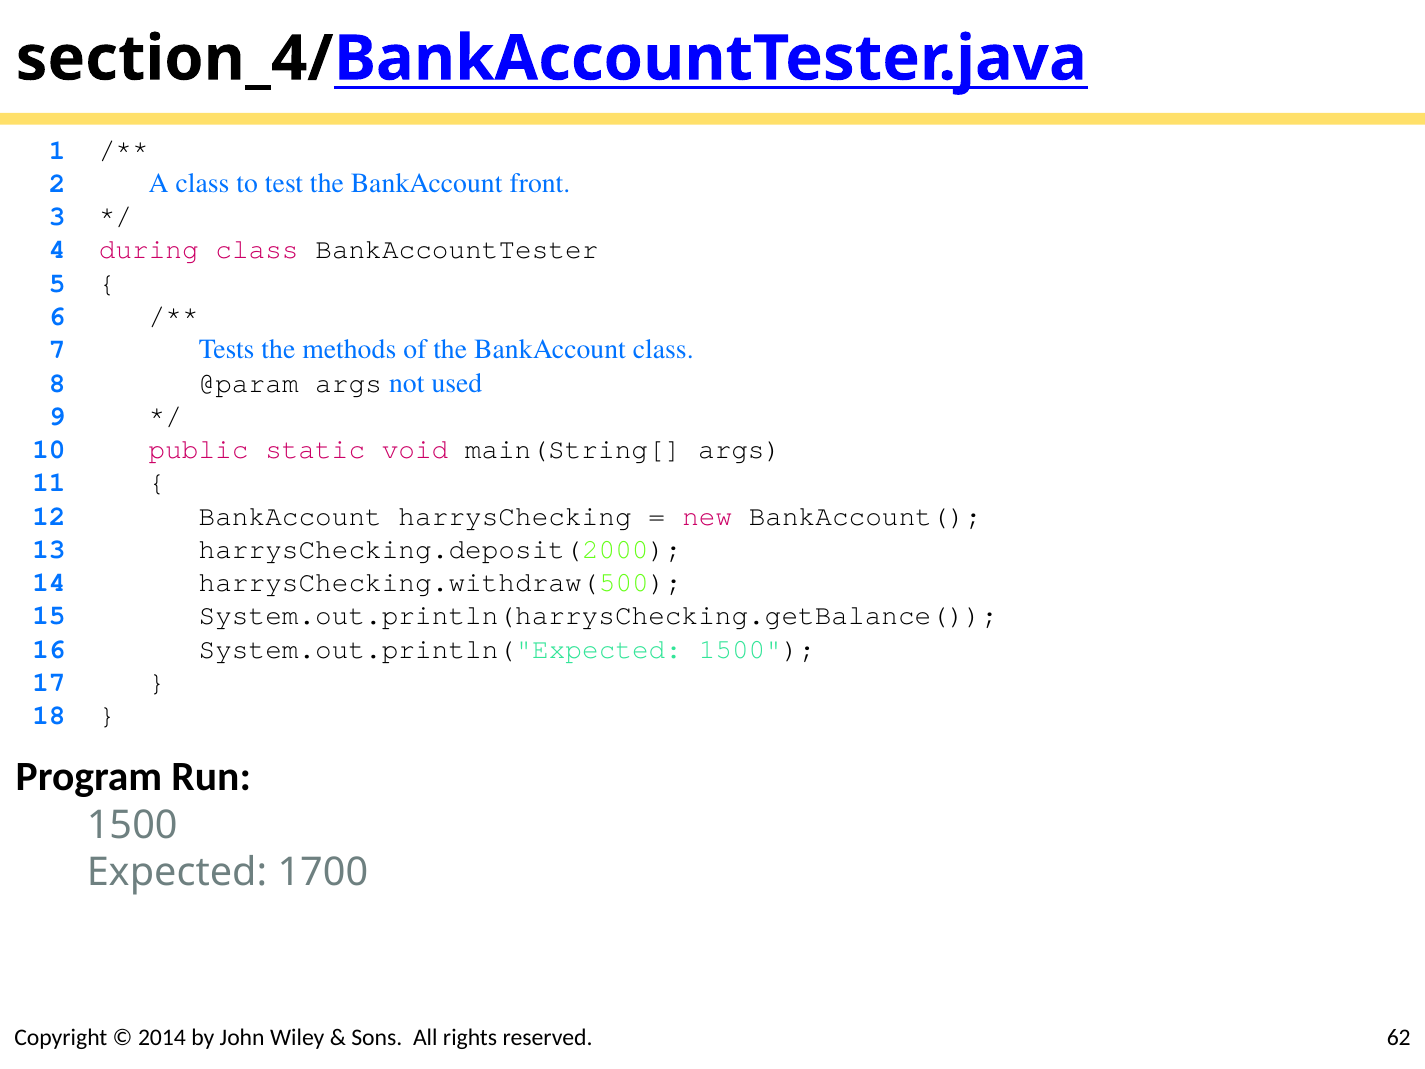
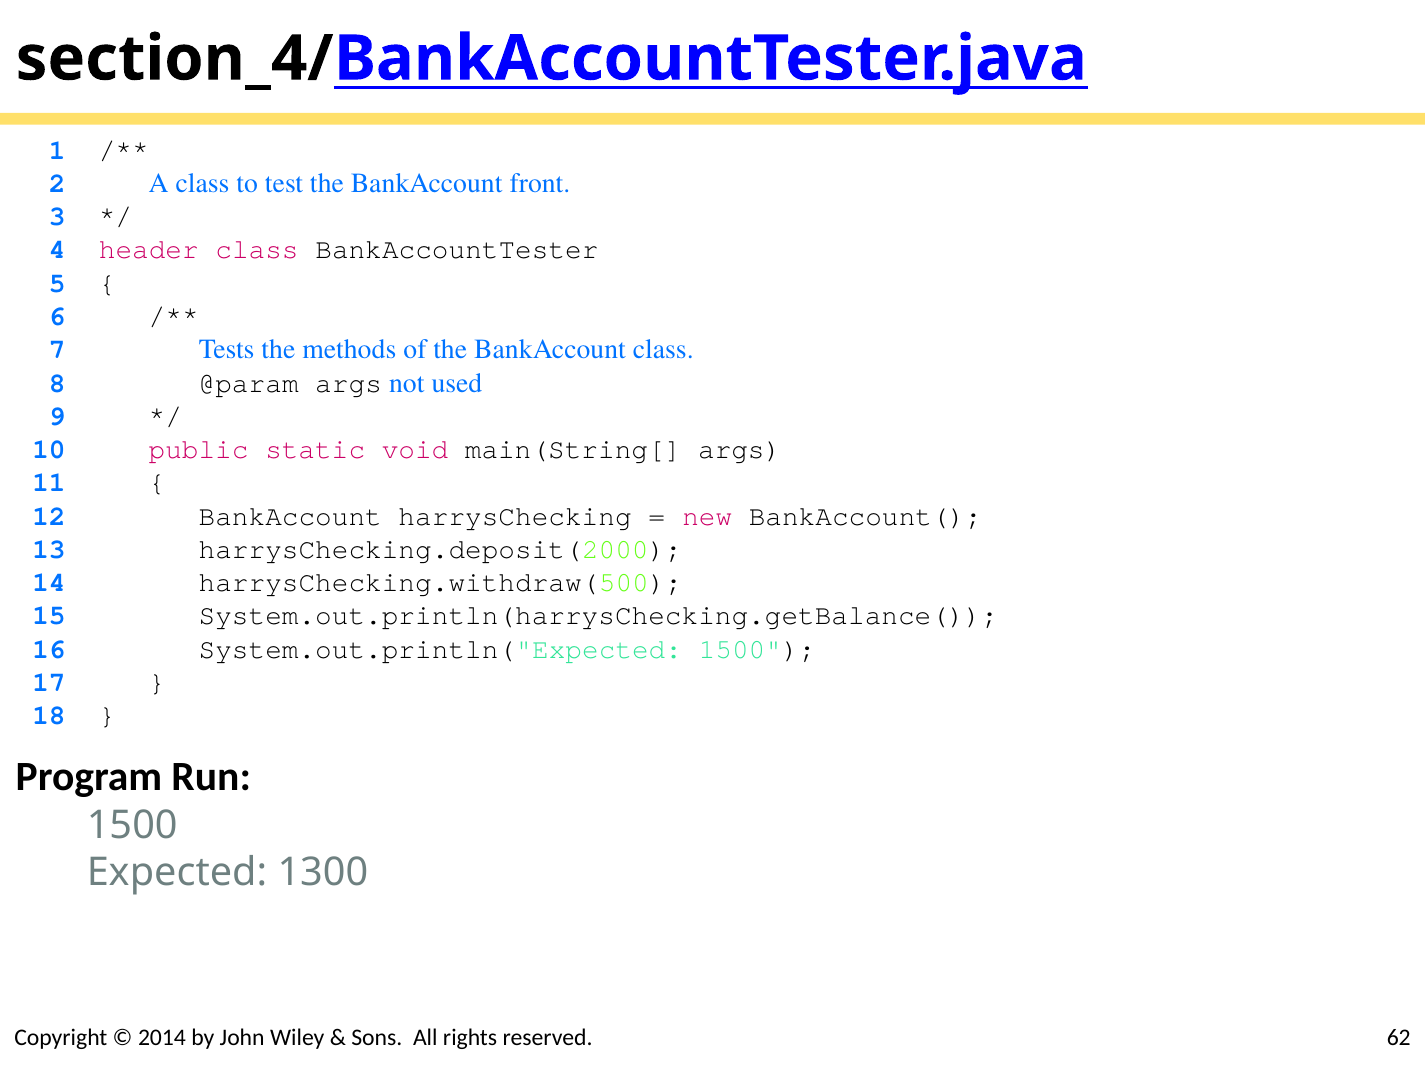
during: during -> header (149, 250)
1700: 1700 -> 1300 (323, 872)
